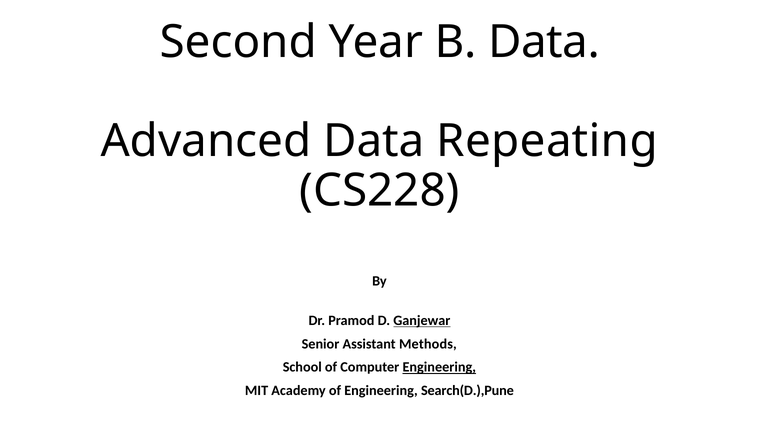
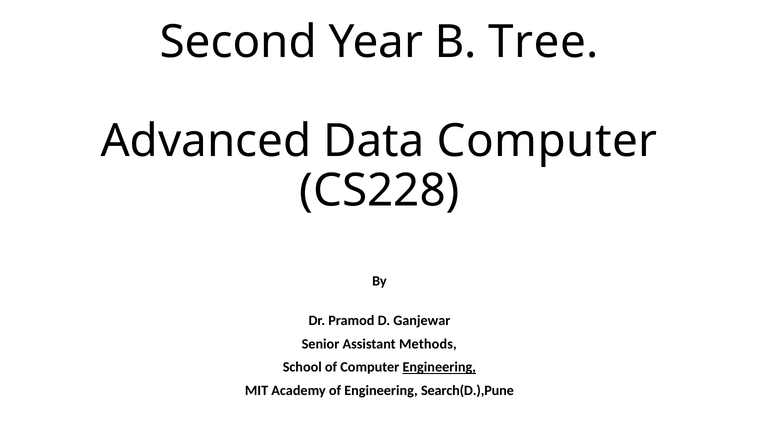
B Data: Data -> Tree (544, 42)
Data Repeating: Repeating -> Computer (547, 141)
Ganjewar underline: present -> none (422, 321)
